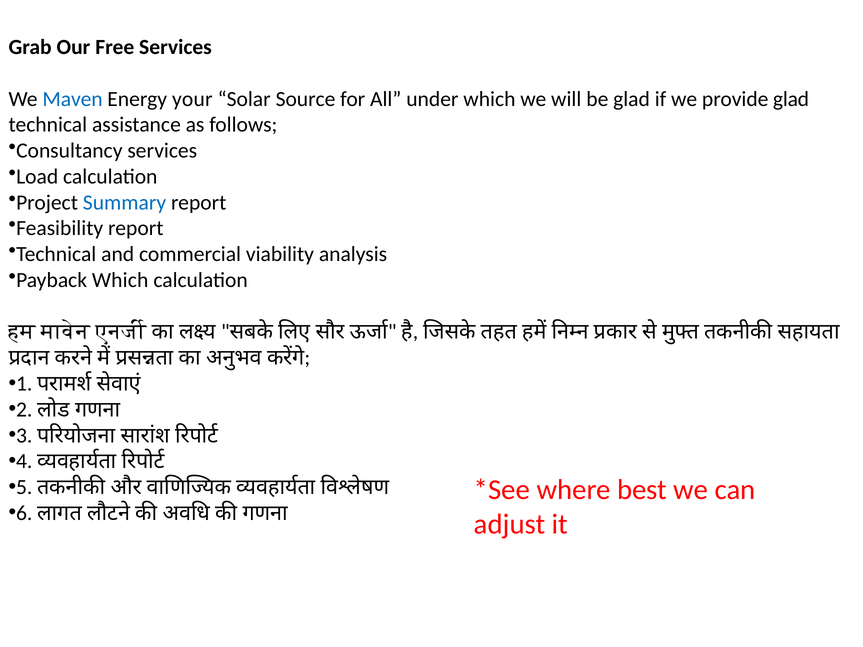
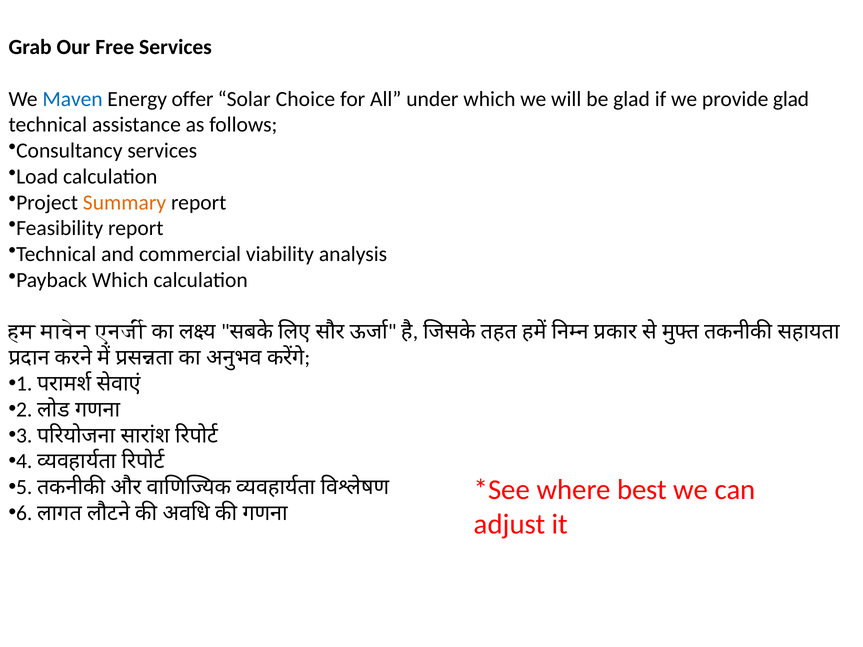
your: your -> offer (193, 99)
Source: Source -> Choice (305, 99)
Summary colour: blue -> orange (125, 203)
